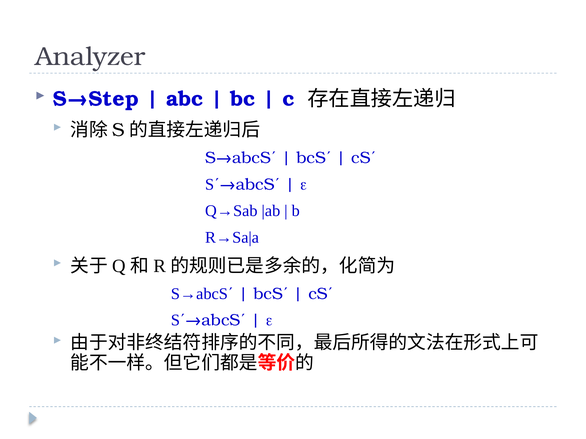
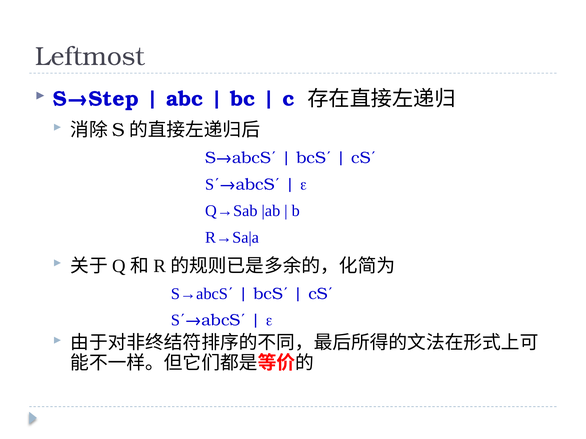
Analyzer: Analyzer -> Leftmost (90, 56)
